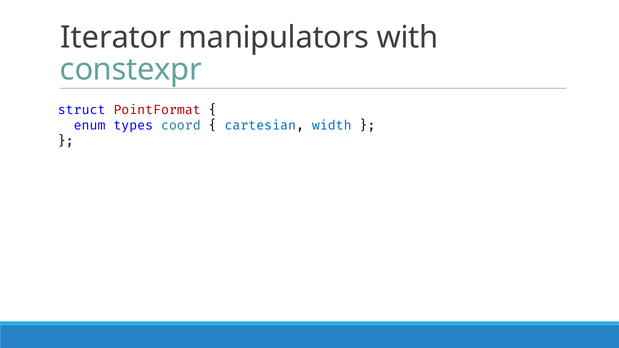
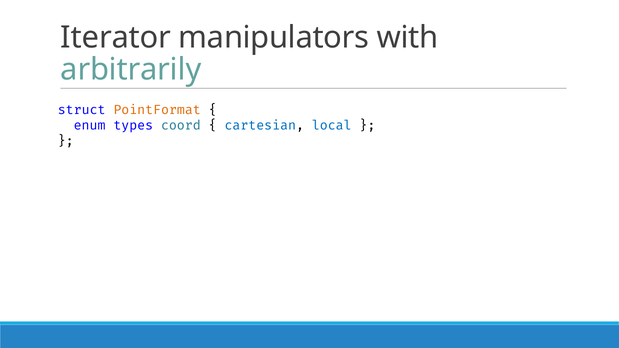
constexpr: constexpr -> arbitrarily (131, 69)
PointFormat colour: red -> orange (157, 110)
width: width -> local (332, 125)
